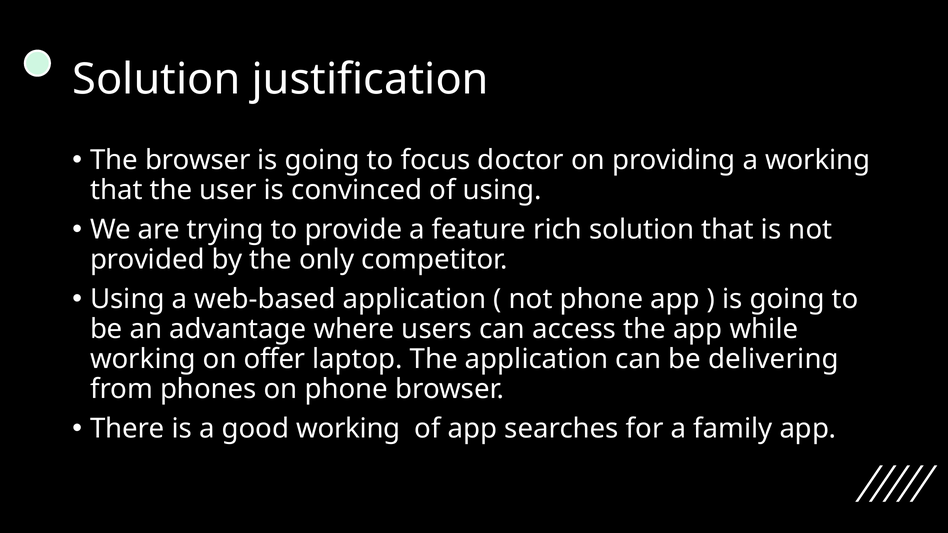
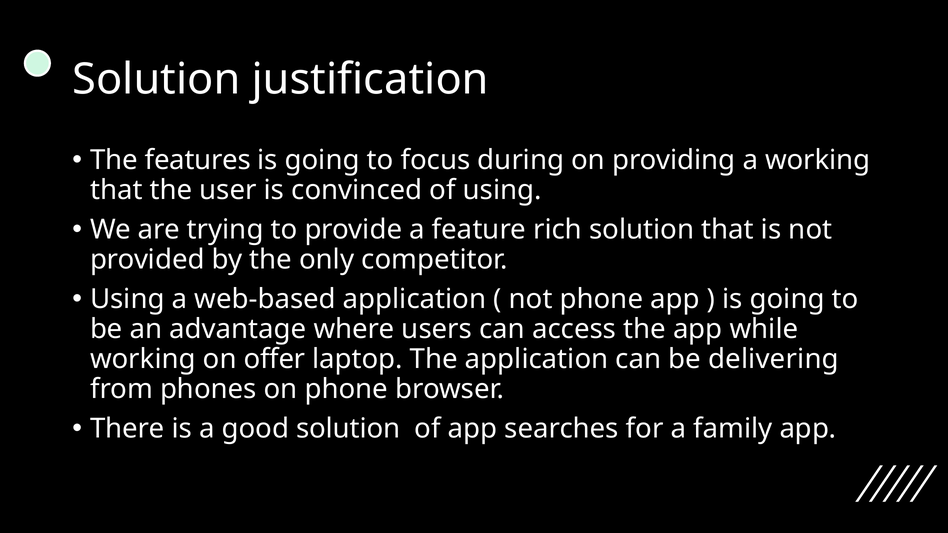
The browser: browser -> features (198, 160)
doctor: doctor -> during (521, 160)
good working: working -> solution (348, 429)
